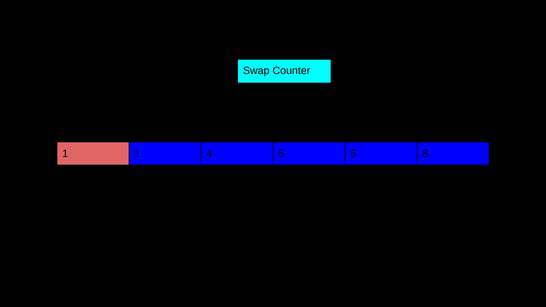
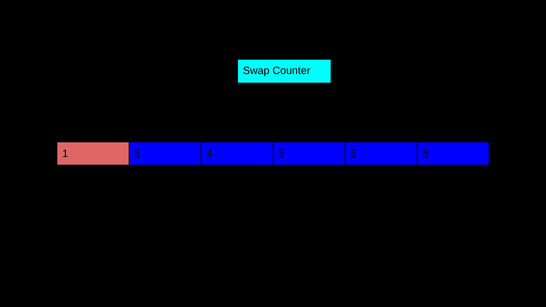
1 1: 1 -> 5 (137, 154)
